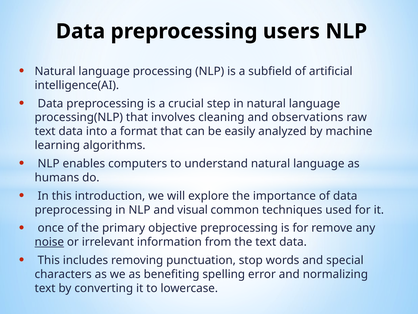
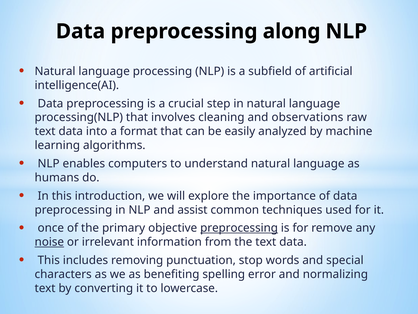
users: users -> along (292, 31)
visual: visual -> assist (192, 209)
preprocessing underline: none -> present (239, 228)
